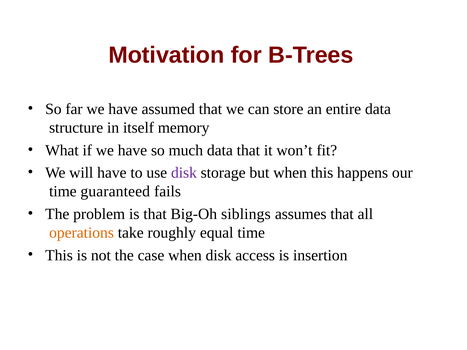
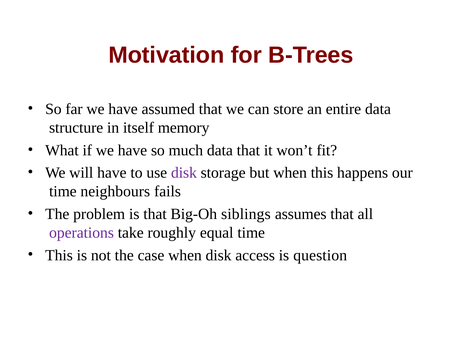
guaranteed: guaranteed -> neighbours (115, 192)
operations colour: orange -> purple (82, 233)
insertion: insertion -> question (320, 255)
